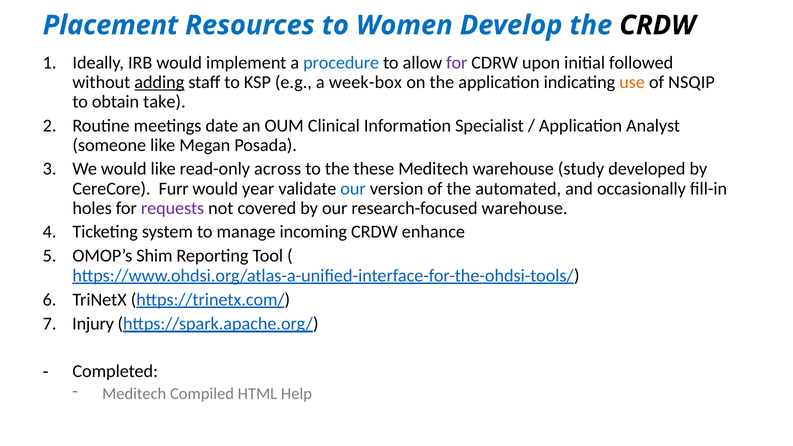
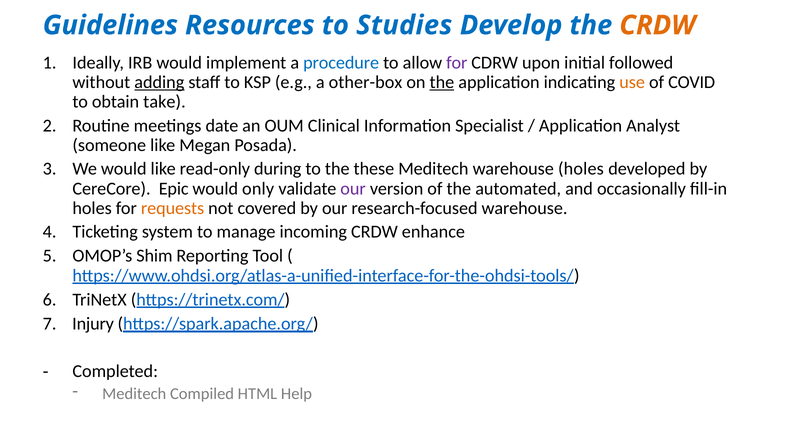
Placement: Placement -> Guidelines (110, 25)
Women: Women -> Studies (404, 25)
CRDW colour: black -> orange (657, 25)
week-box: week-box -> other-box (365, 82)
the underline: none -> present (442, 82)
NSQIP: NSQIP -> COVID (692, 82)
across: across -> during (278, 169)
warehouse study: study -> holes (581, 169)
Furr: Furr -> Epic (174, 189)
year: year -> only (258, 189)
our colour: blue -> purple (353, 189)
requests colour: purple -> orange (173, 208)
